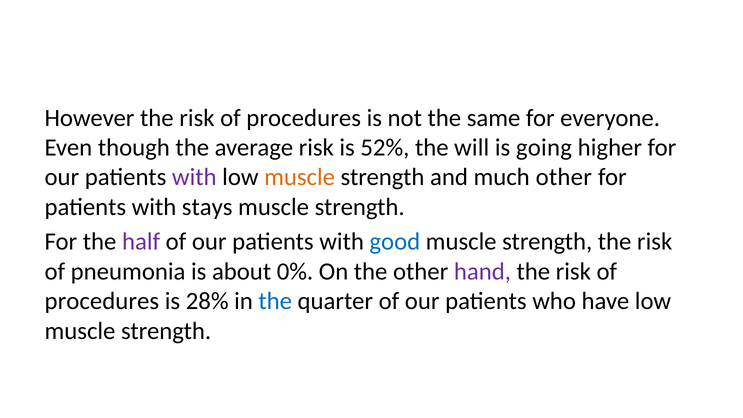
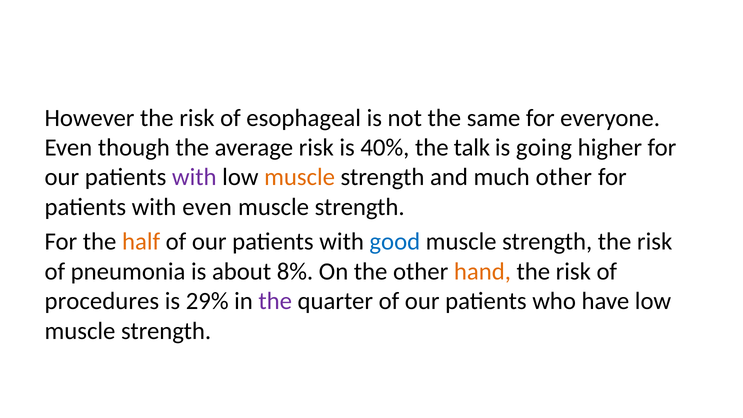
procedures: procedures -> esophageal (304, 118)
52%: 52% -> 40% (385, 148)
will: will -> talk (472, 148)
with stays: stays -> even (207, 207)
half colour: purple -> orange (141, 242)
0%: 0% -> 8% (295, 271)
hand colour: purple -> orange (482, 271)
28%: 28% -> 29% (207, 301)
the colour: blue -> purple (275, 301)
